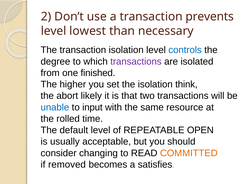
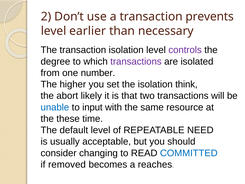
lowest: lowest -> earlier (88, 31)
controls colour: blue -> purple (185, 50)
finished: finished -> number (98, 73)
rolled: rolled -> these (68, 119)
OPEN: OPEN -> NEED (200, 130)
COMMITTED colour: orange -> blue (189, 153)
satisfies: satisfies -> reaches (155, 164)
